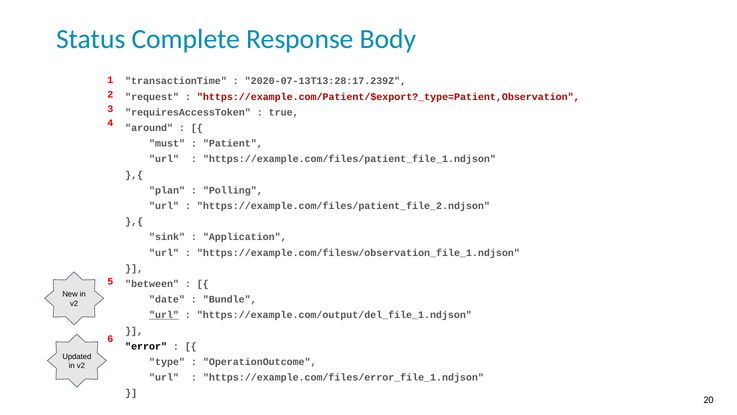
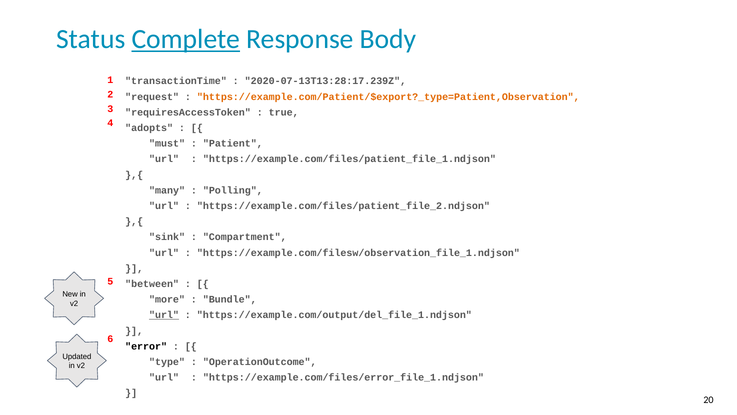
Complete underline: none -> present (186, 39)
https://example.com/Patient/$export?_type=Patient,Observation colour: red -> orange (388, 97)
around: around -> adopts (149, 128)
plan: plan -> many (167, 190)
Application: Application -> Compartment (245, 237)
date: date -> more (167, 299)
